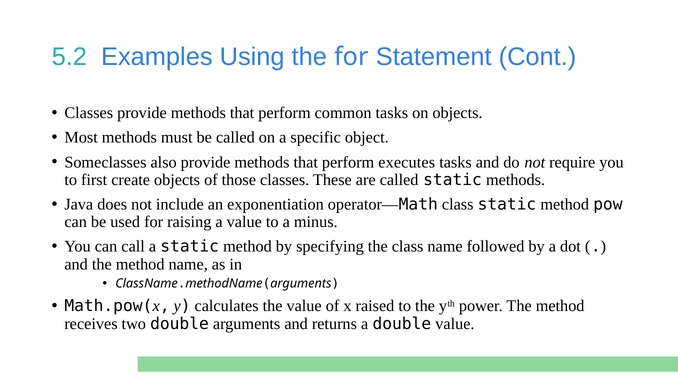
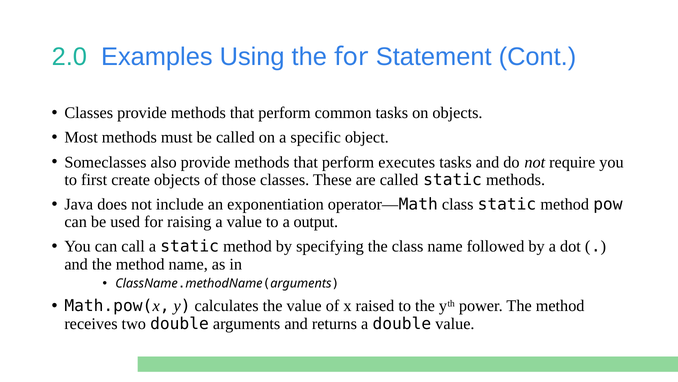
5.2: 5.2 -> 2.0 (69, 57)
minus: minus -> output (316, 222)
